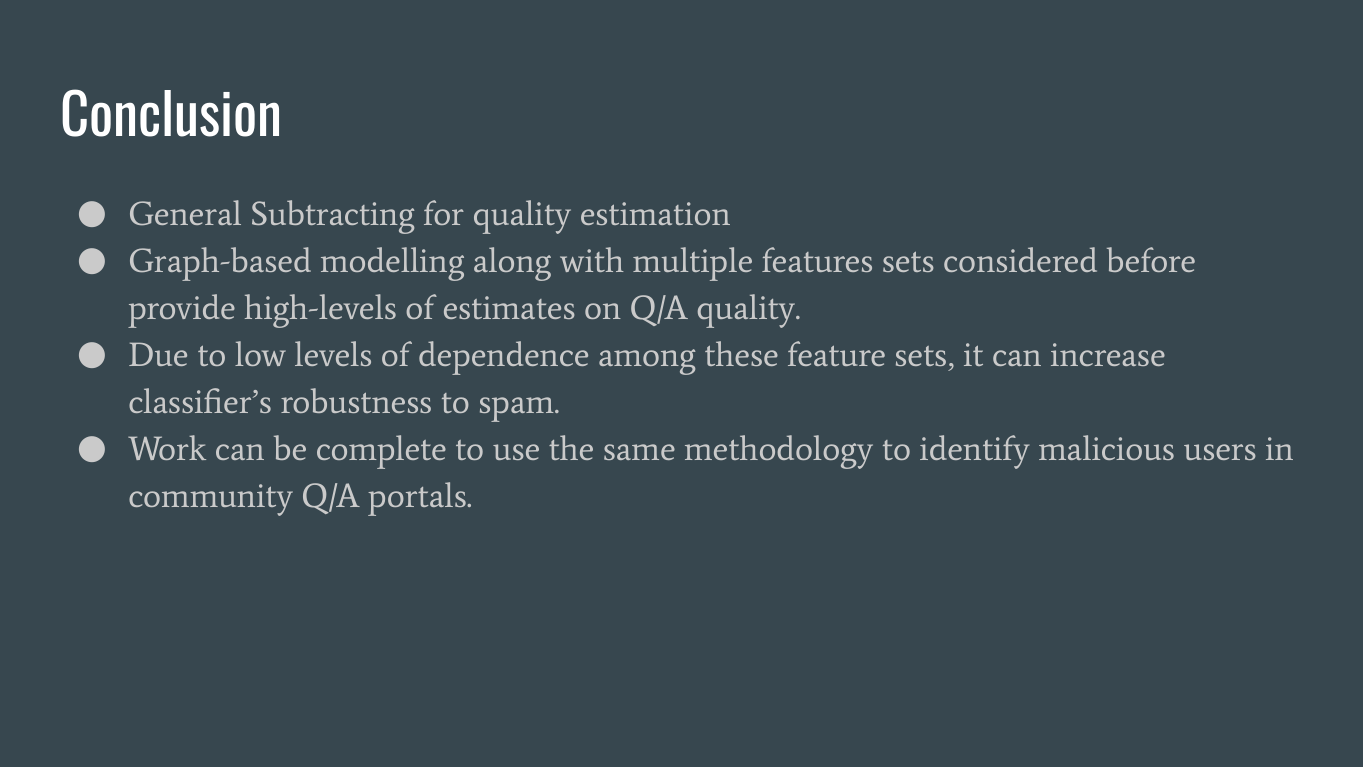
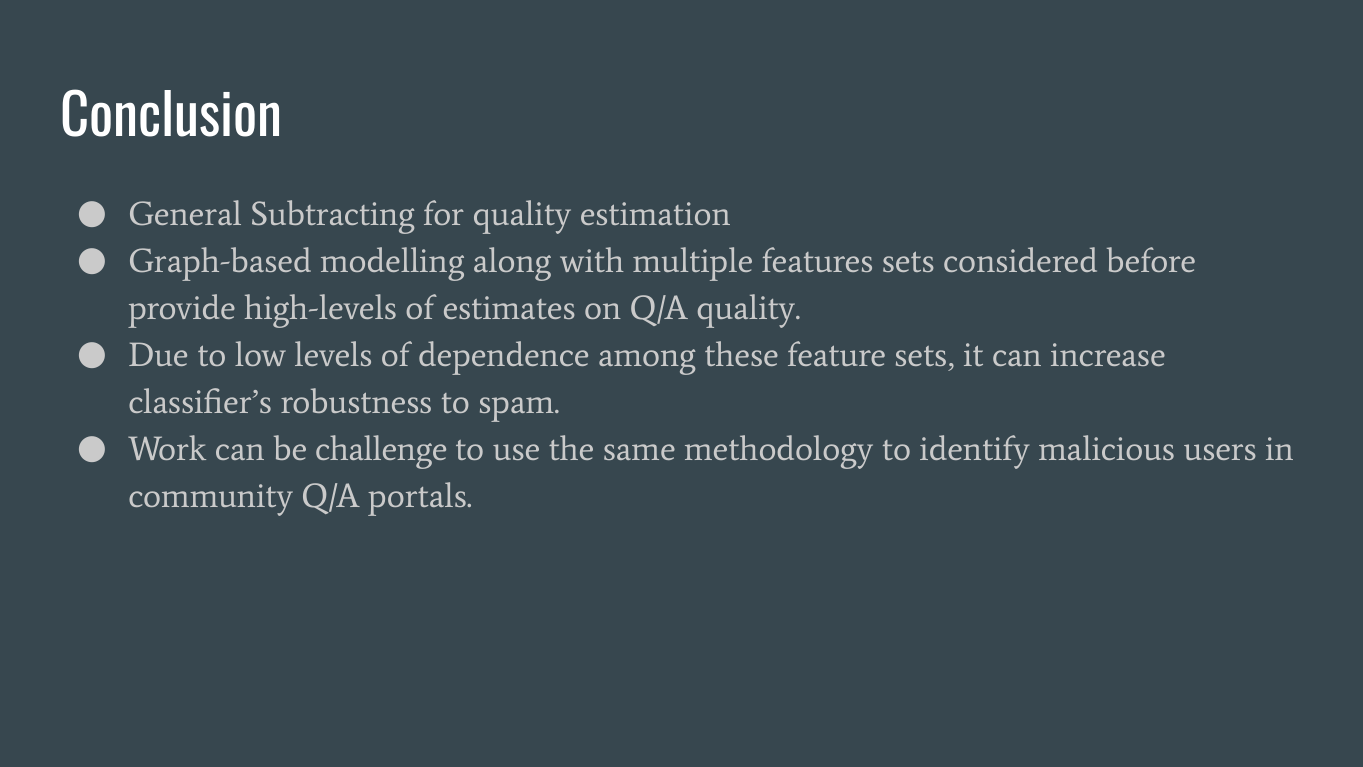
complete: complete -> challenge (381, 449)
